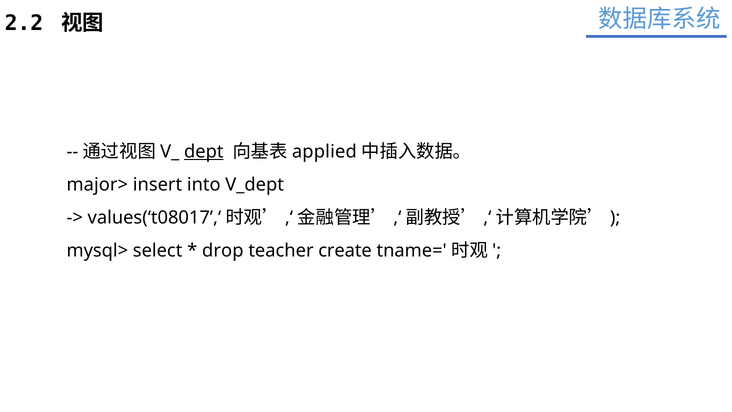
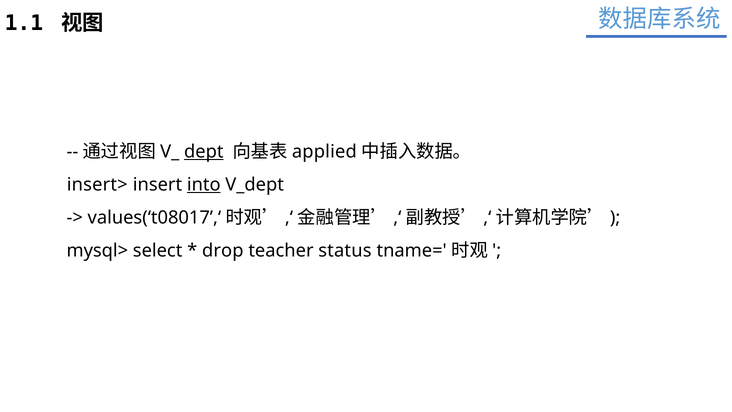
2.2: 2.2 -> 1.1 (24, 23)
major>: major> -> insert> (97, 185)
into underline: none -> present (204, 185)
create: create -> status (345, 250)
